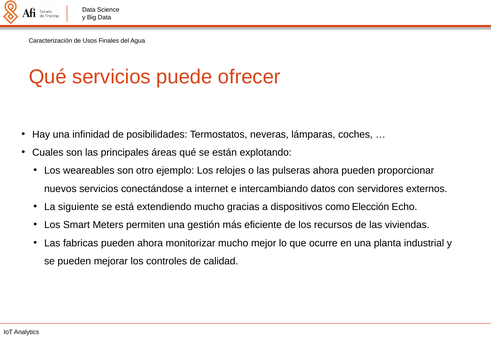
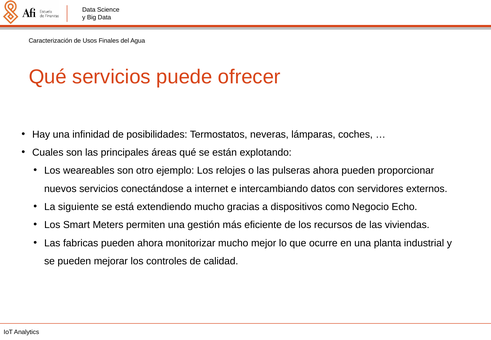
Elección: Elección -> Negocio (370, 207)
